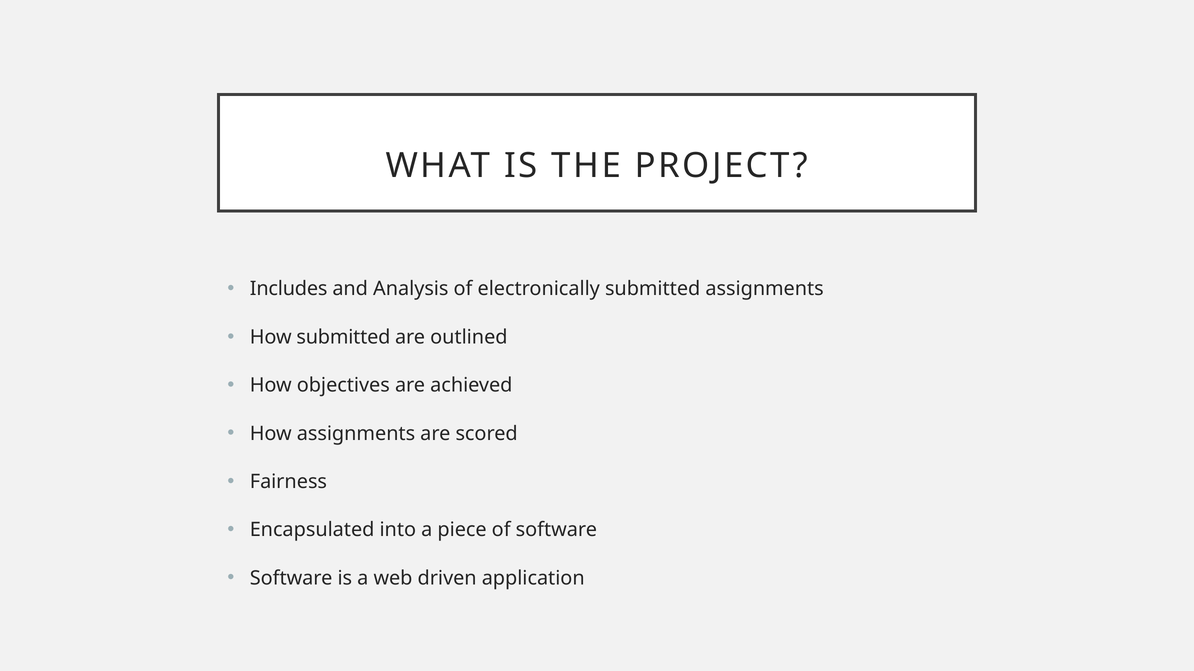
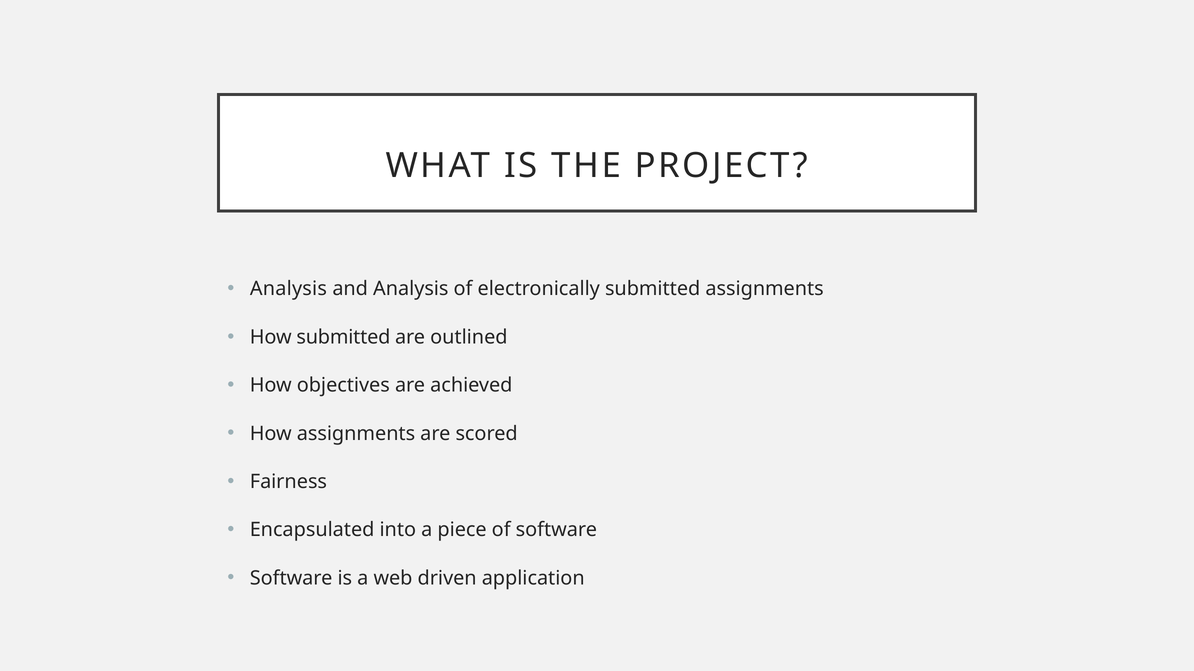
Includes: Includes -> Analysis (288, 289)
